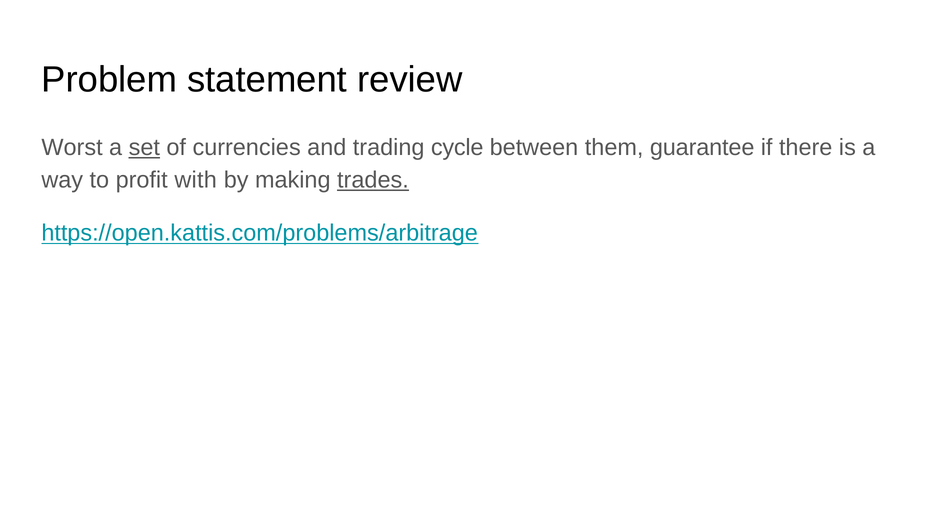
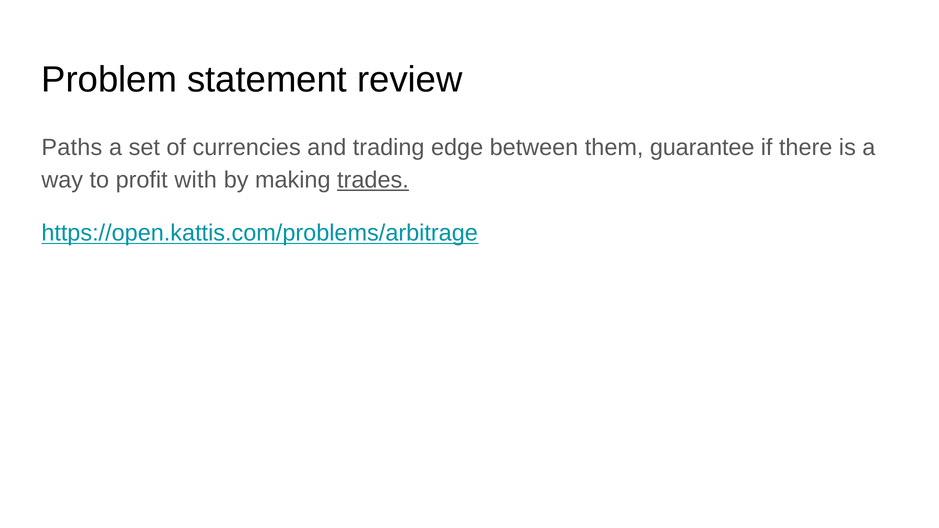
Worst: Worst -> Paths (72, 148)
set underline: present -> none (144, 148)
cycle: cycle -> edge (457, 148)
